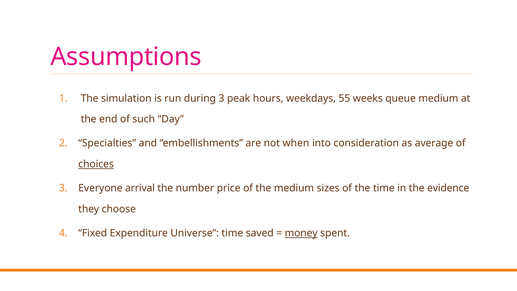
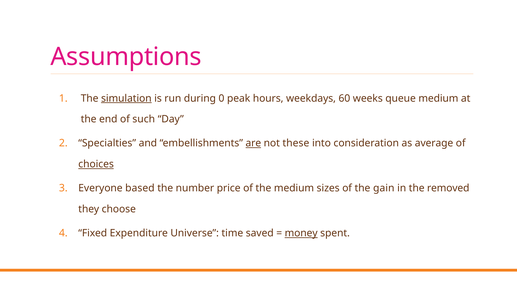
simulation underline: none -> present (126, 98)
during 3: 3 -> 0 (221, 98)
55: 55 -> 60 (344, 98)
are underline: none -> present (253, 143)
when: when -> these (296, 143)
arrival: arrival -> based (140, 188)
the time: time -> gain (384, 188)
evidence: evidence -> removed (448, 188)
